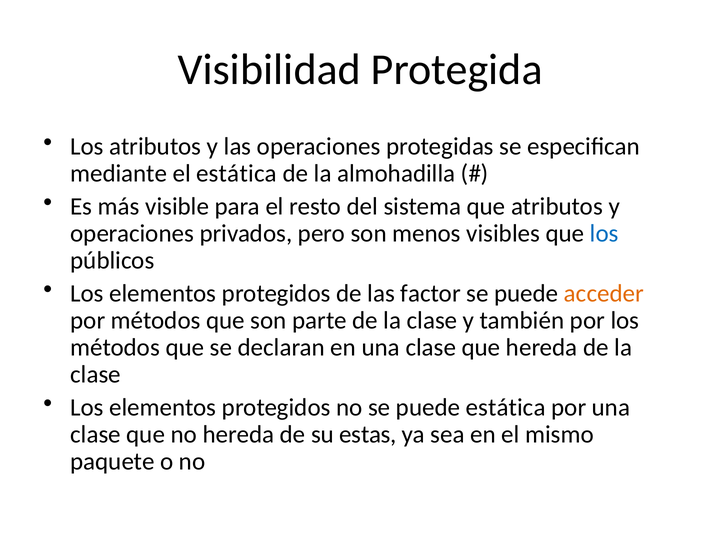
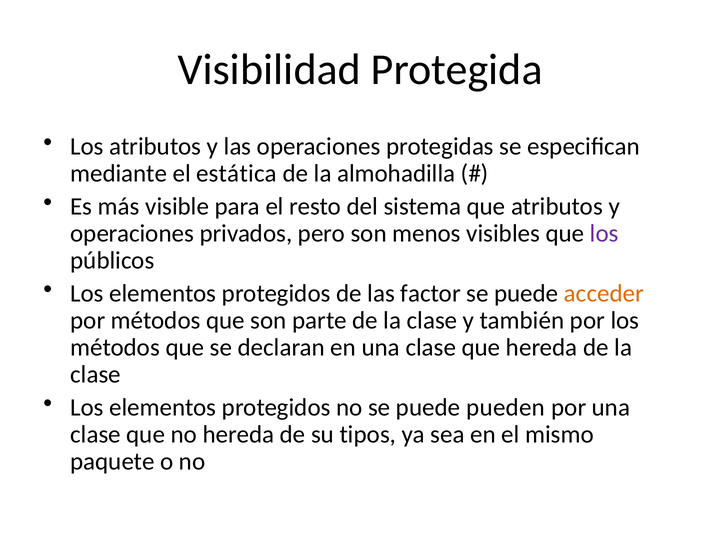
los colour: blue -> purple (604, 233)
puede estática: estática -> pueden (506, 407)
estas: estas -> tipos (368, 434)
